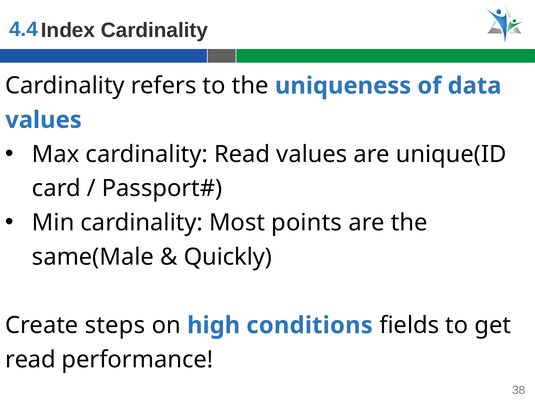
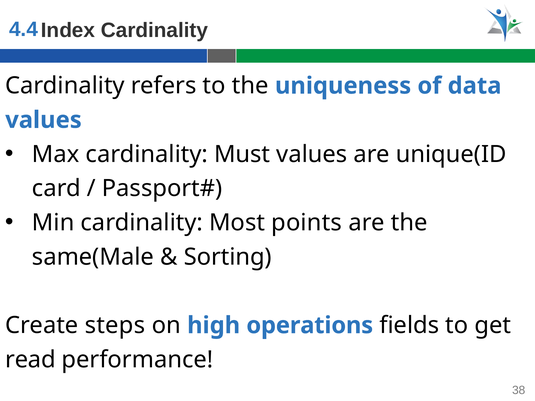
cardinality Read: Read -> Must (242, 154)
Quickly: Quickly -> Sorting (228, 257)
conditions: conditions -> operations (310, 326)
